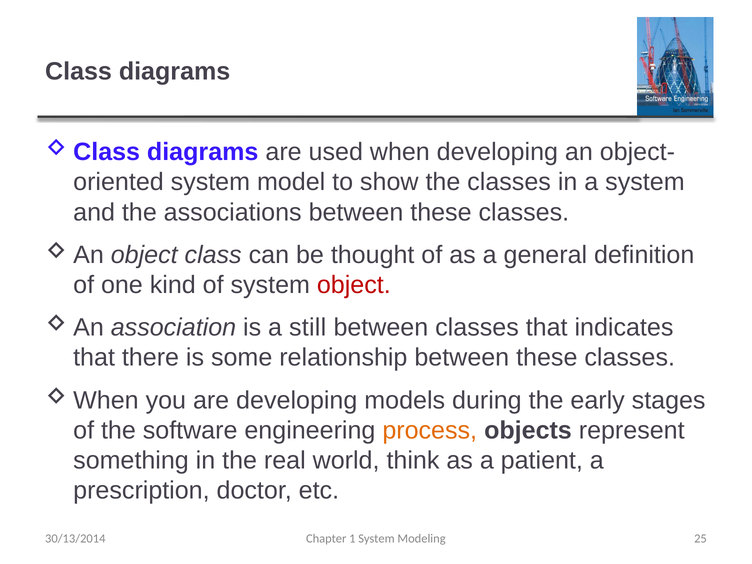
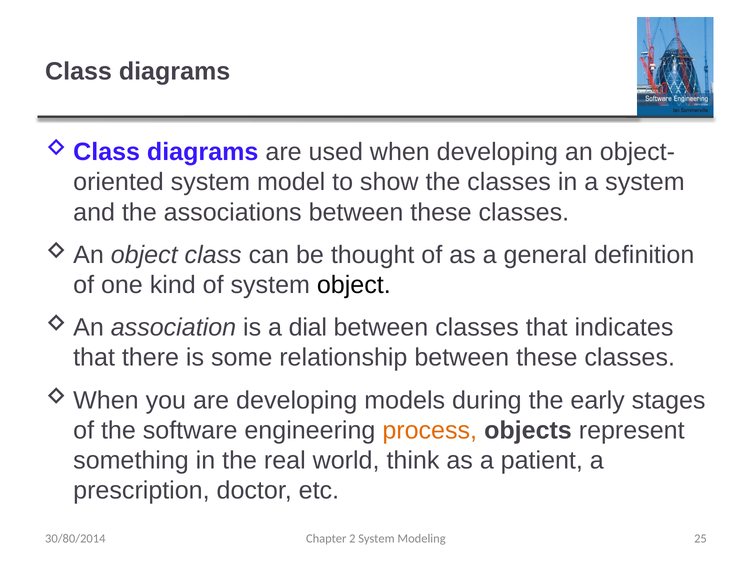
object colour: red -> black (354, 285)
still: still -> dial (308, 328)
30/13/2014: 30/13/2014 -> 30/80/2014 (75, 539)
1: 1 -> 2 (352, 539)
